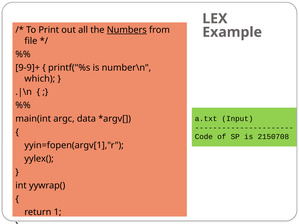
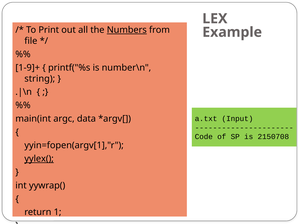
9-9]+: 9-9]+ -> 1-9]+ (28, 68)
which: which -> string (40, 79)
yylex( underline: none -> present (39, 159)
